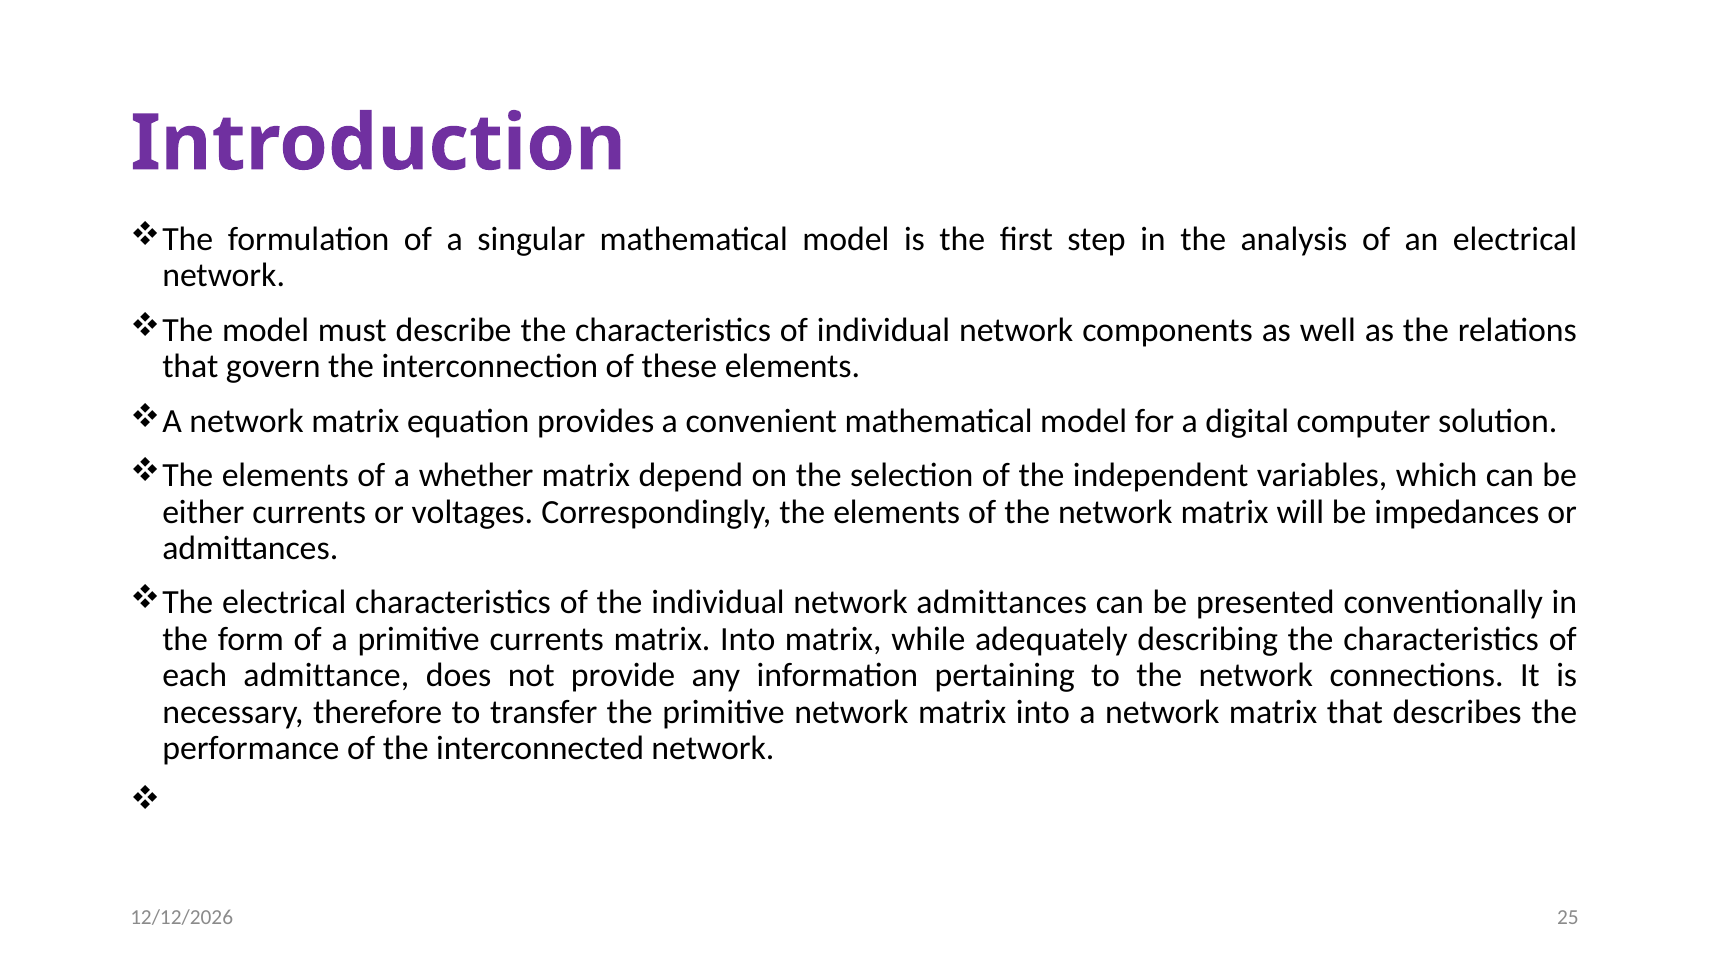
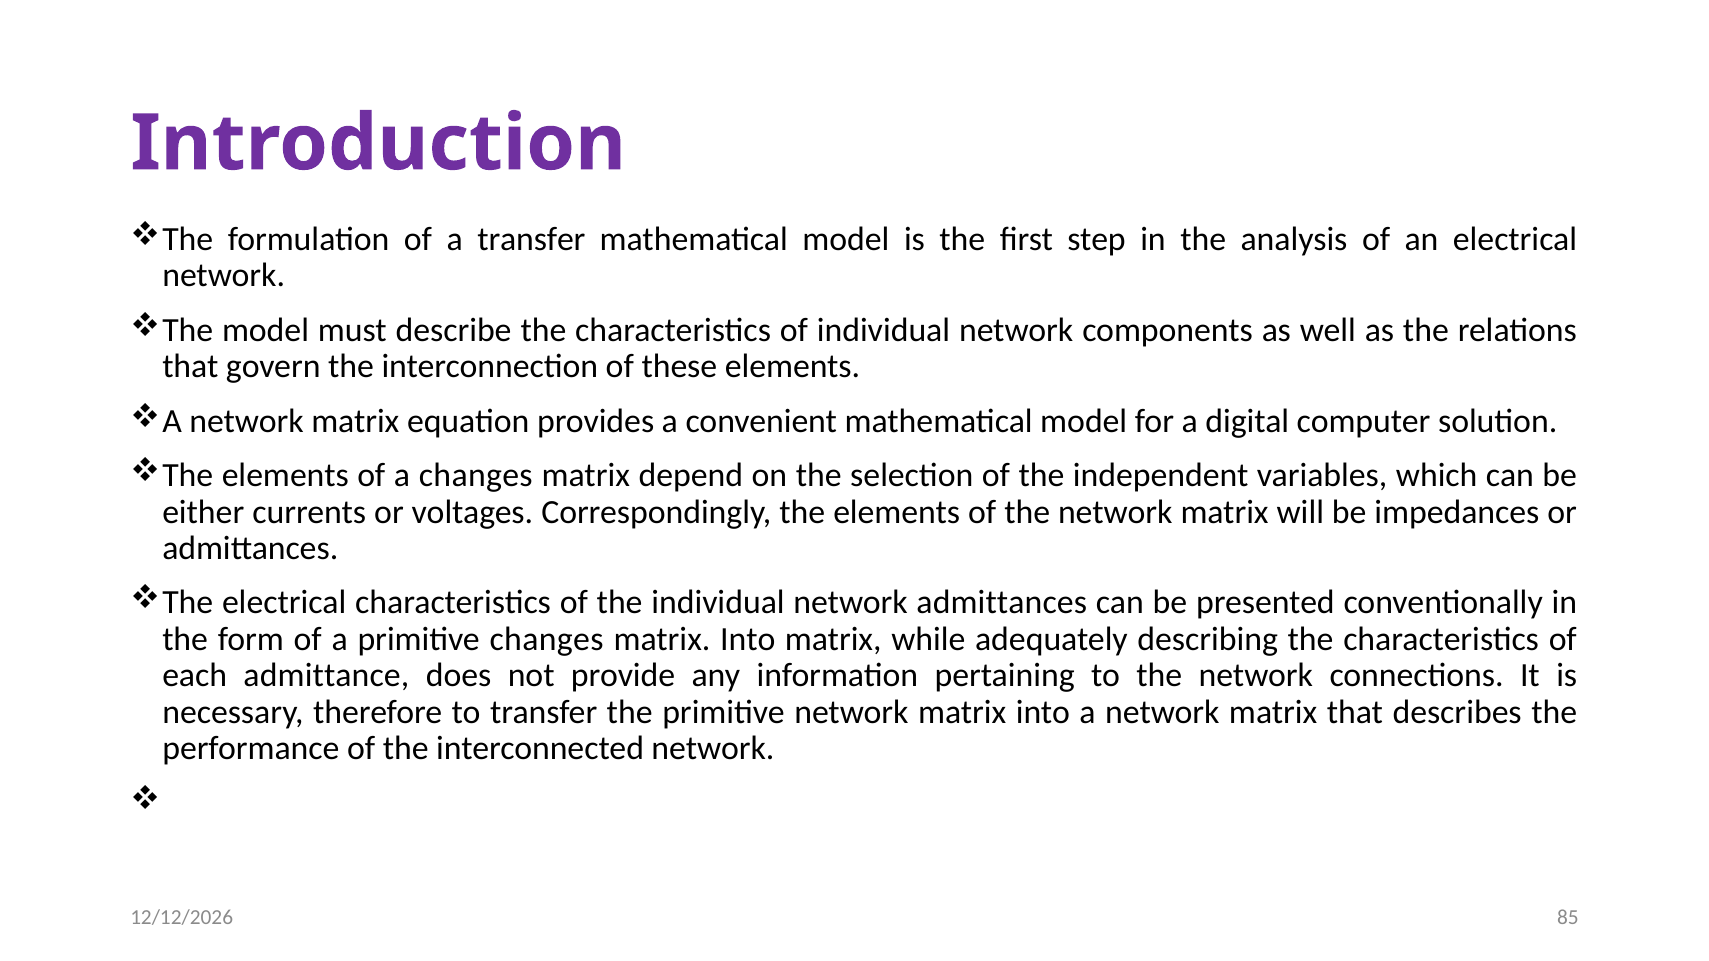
a singular: singular -> transfer (531, 239)
a whether: whether -> changes (476, 475)
primitive currents: currents -> changes (547, 639)
25: 25 -> 85 (1568, 918)
